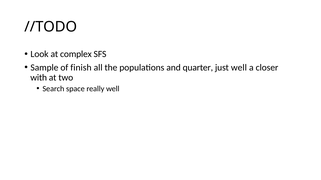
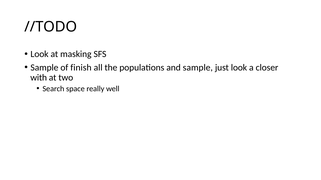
complex: complex -> masking (76, 54)
and quarter: quarter -> sample (198, 68)
just well: well -> look (239, 68)
